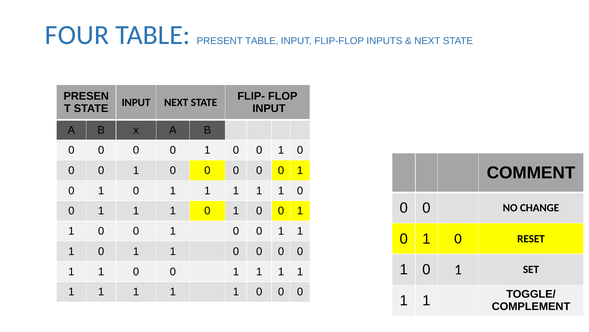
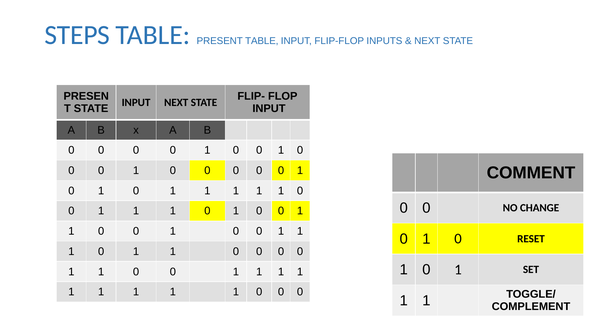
FOUR: FOUR -> STEPS (77, 35)
